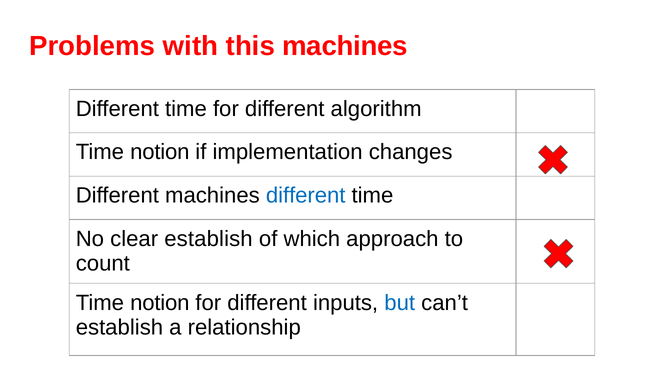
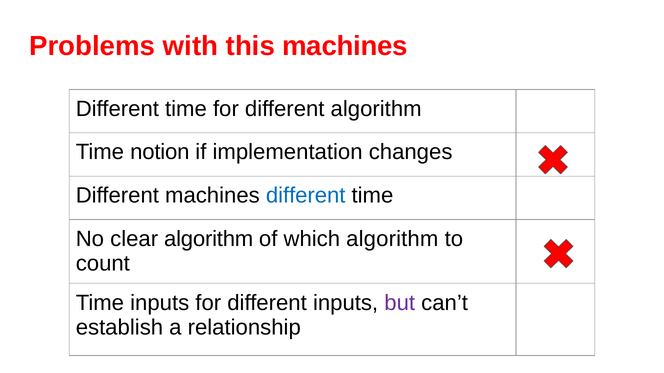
clear establish: establish -> algorithm (209, 239)
which approach: approach -> algorithm (392, 239)
notion: notion -> inputs (160, 303)
but colour: blue -> purple (400, 303)
